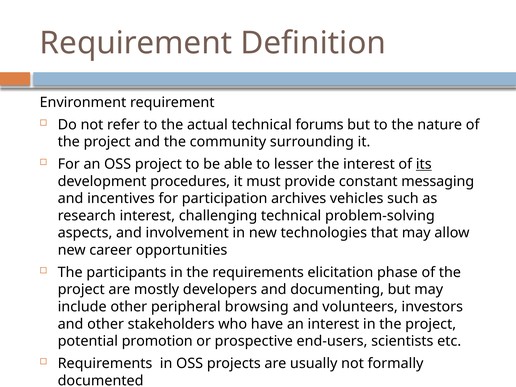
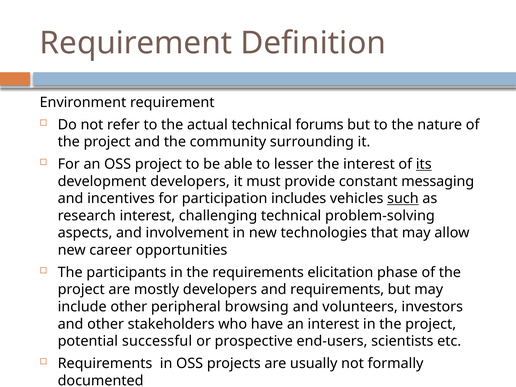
development procedures: procedures -> developers (190, 181)
archives: archives -> includes (299, 199)
such underline: none -> present (403, 199)
and documenting: documenting -> requirements (337, 290)
promotion: promotion -> successful (157, 341)
